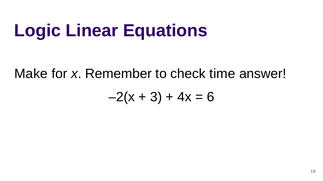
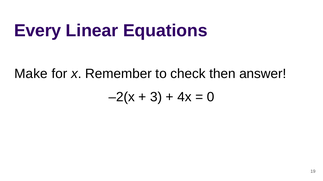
Logic: Logic -> Every (38, 31)
time: time -> then (222, 74)
6: 6 -> 0 (211, 97)
